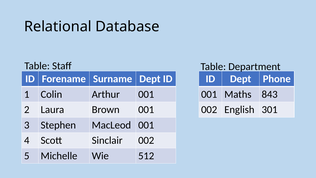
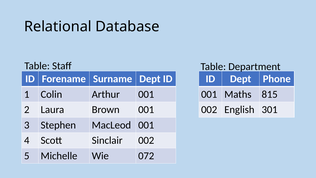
843: 843 -> 815 (270, 94)
512: 512 -> 072 (146, 156)
